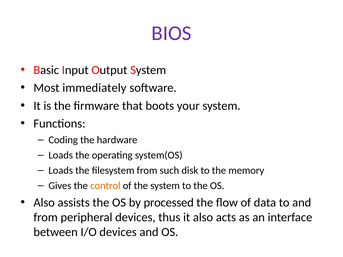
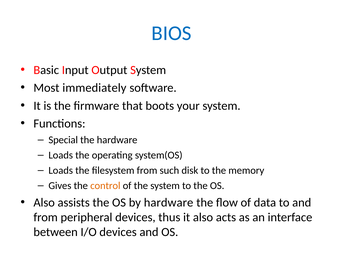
BIOS colour: purple -> blue (171, 33)
Coding: Coding -> Special (63, 140)
by processed: processed -> hardware (169, 203)
